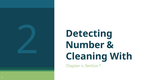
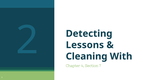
Number: Number -> Lessons (85, 45)
